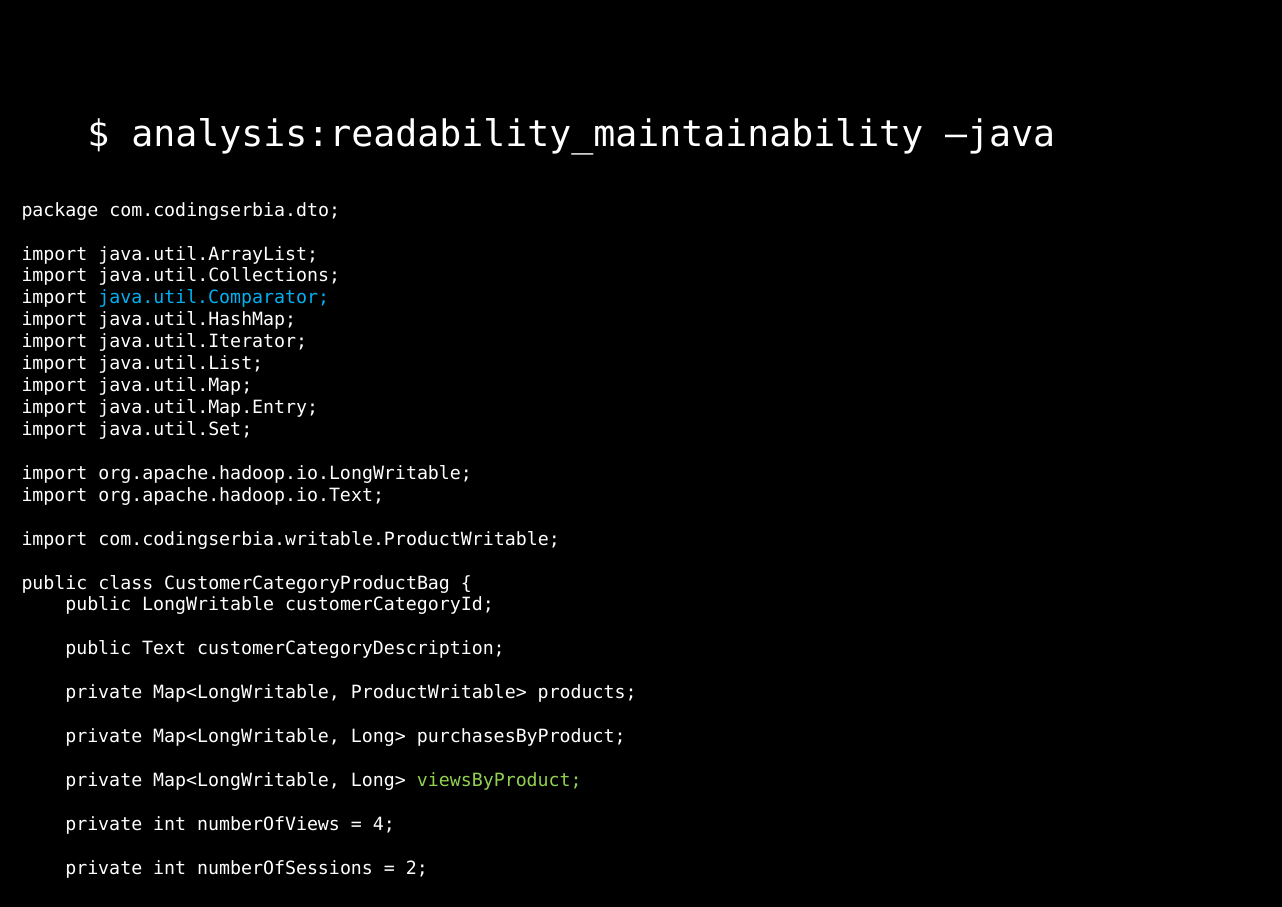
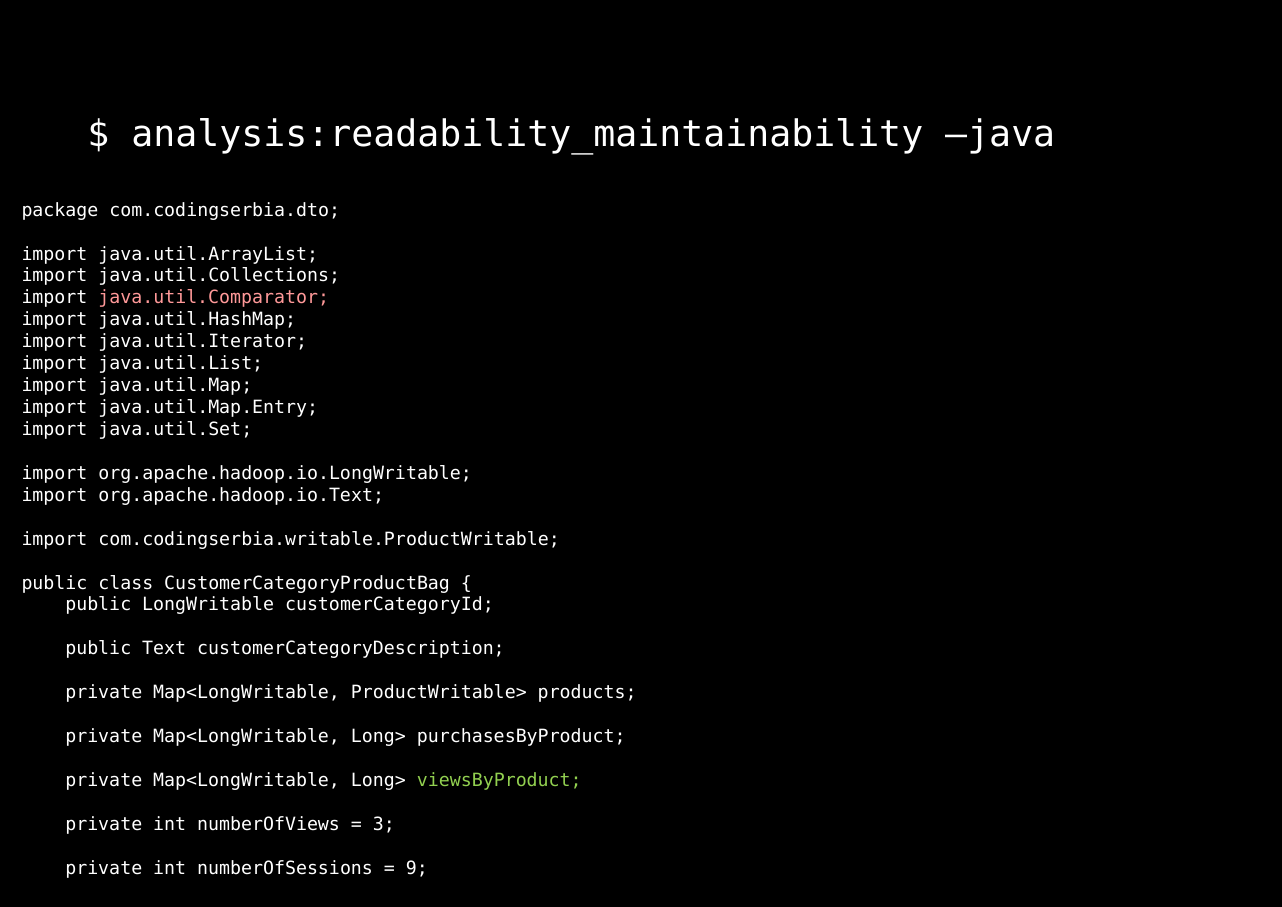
java.util.Comparator colour: light blue -> pink (214, 298)
4: 4 -> 3 (384, 824)
2: 2 -> 9 (417, 868)
